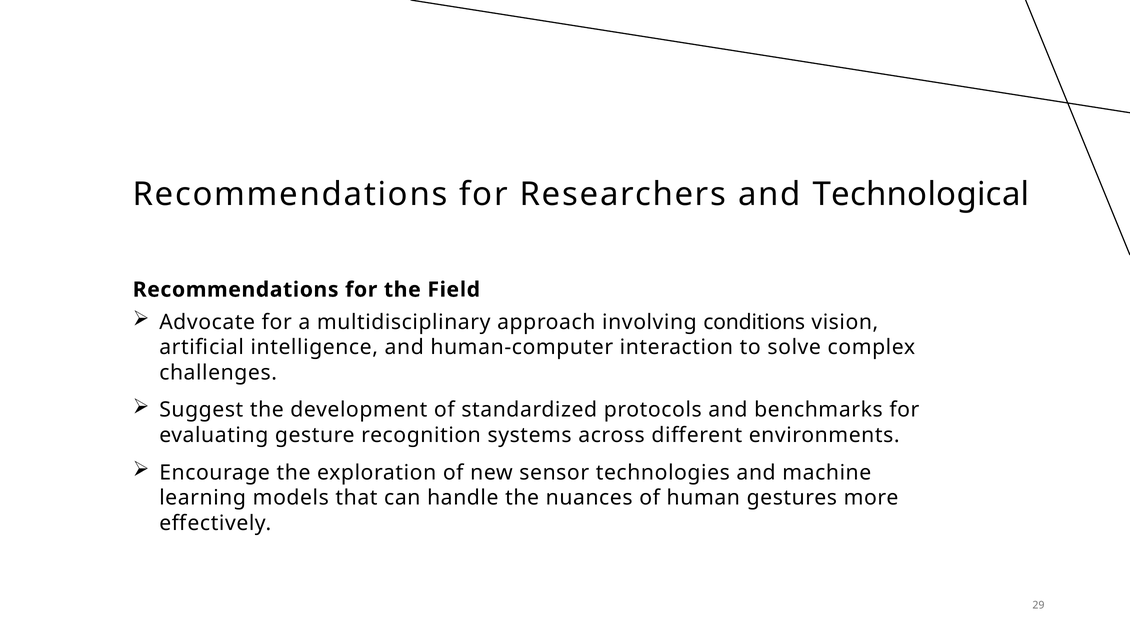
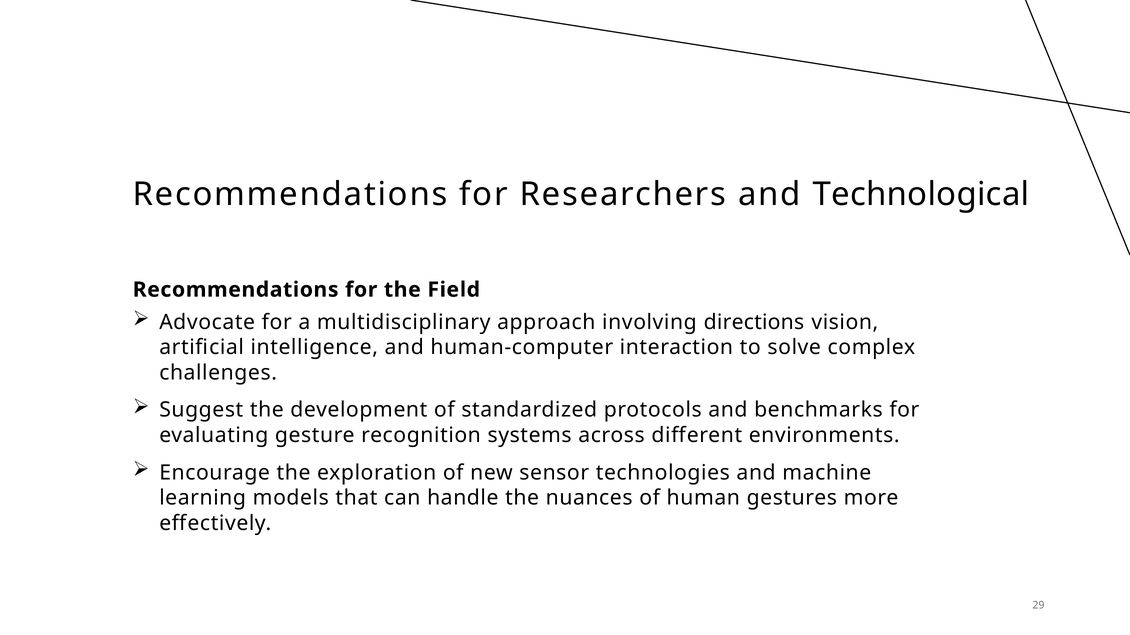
conditions: conditions -> directions (754, 322)
